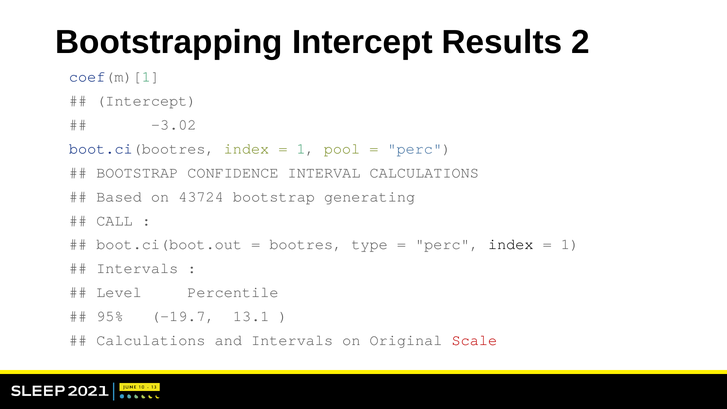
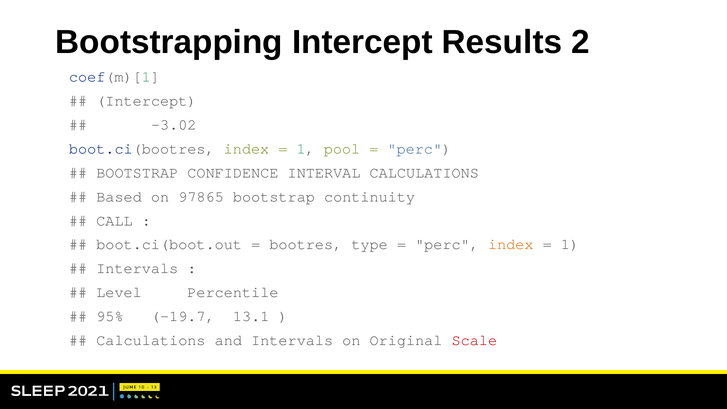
43724: 43724 -> 97865 (201, 197)
generating: generating -> continuity (370, 197)
index colour: black -> orange (511, 244)
